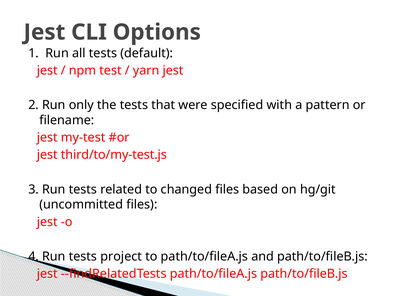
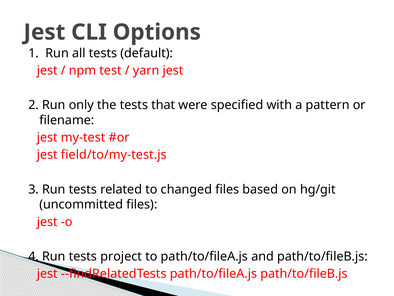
third/to/my-test.js: third/to/my-test.js -> field/to/my-test.js (114, 155)
